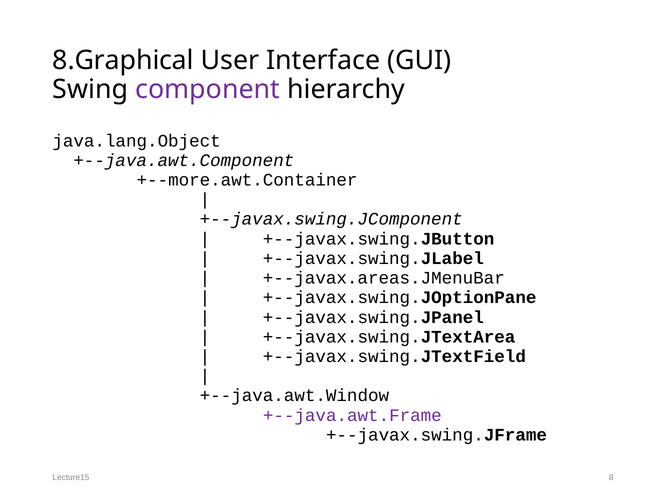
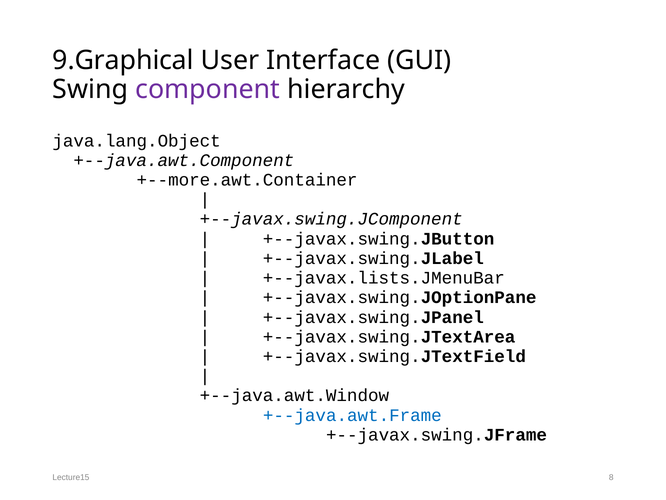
8.Graphical: 8.Graphical -> 9.Graphical (123, 60)
+--javax.areas.JMenuBar: +--javax.areas.JMenuBar -> +--javax.lists.JMenuBar (384, 278)
+--java.awt.Frame colour: purple -> blue (352, 415)
